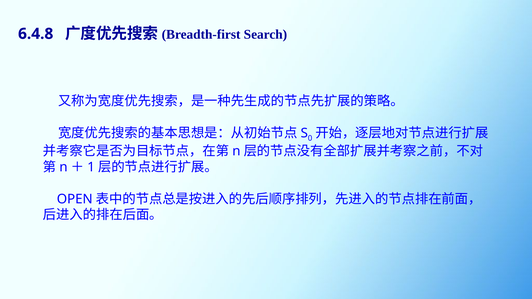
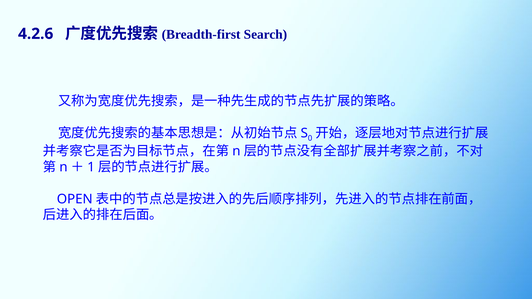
6.4.8: 6.4.8 -> 4.2.6 (36, 34)
